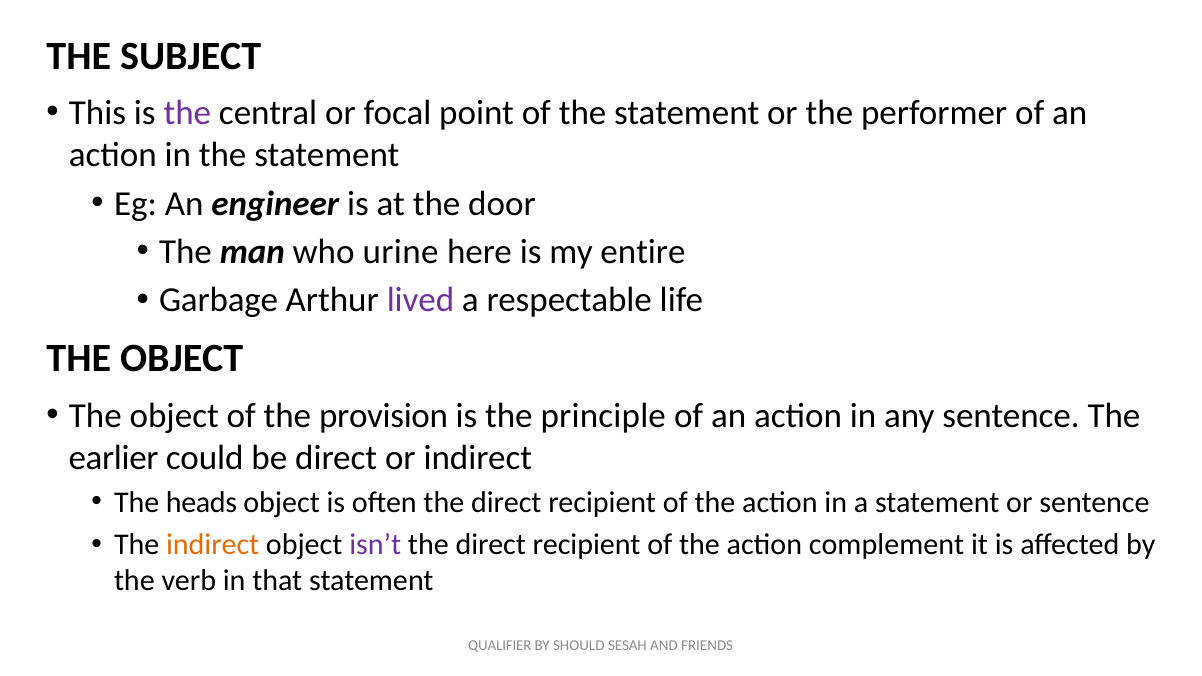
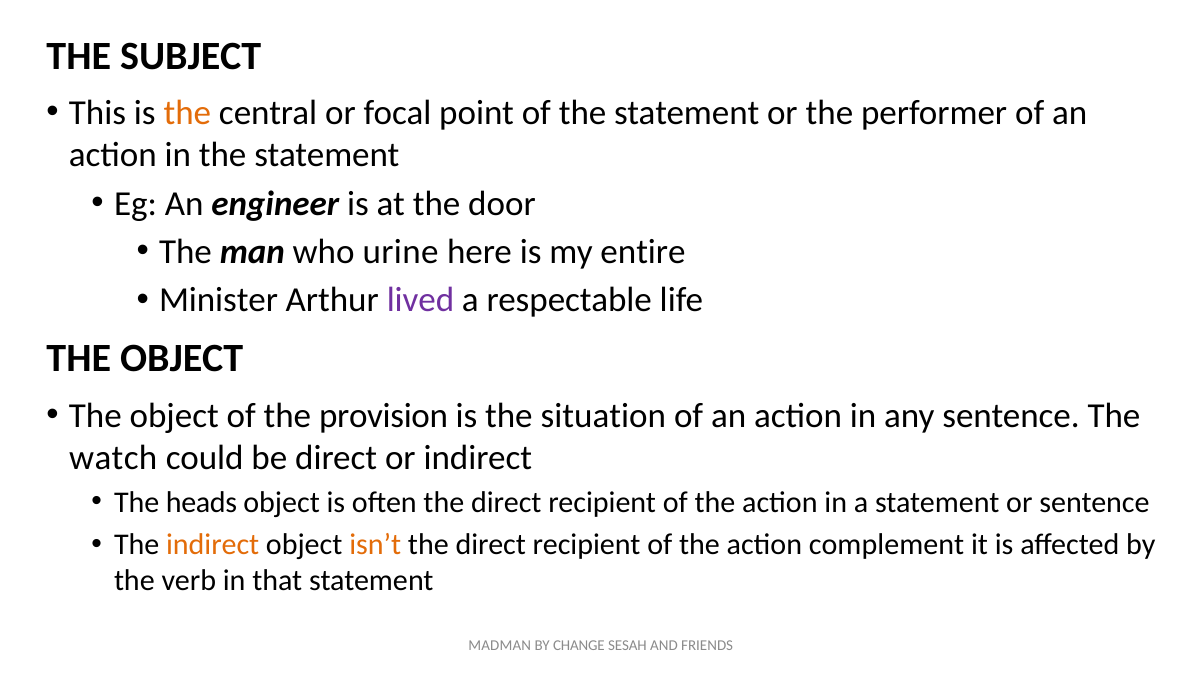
the colour: purple -> orange (187, 113)
Garbage: Garbage -> Minister (219, 300)
principle: principle -> situation (603, 416)
earlier: earlier -> watch (113, 458)
isn’t colour: purple -> orange (375, 545)
QUALIFIER: QUALIFIER -> MADMAN (500, 646)
SHOULD: SHOULD -> CHANGE (579, 646)
